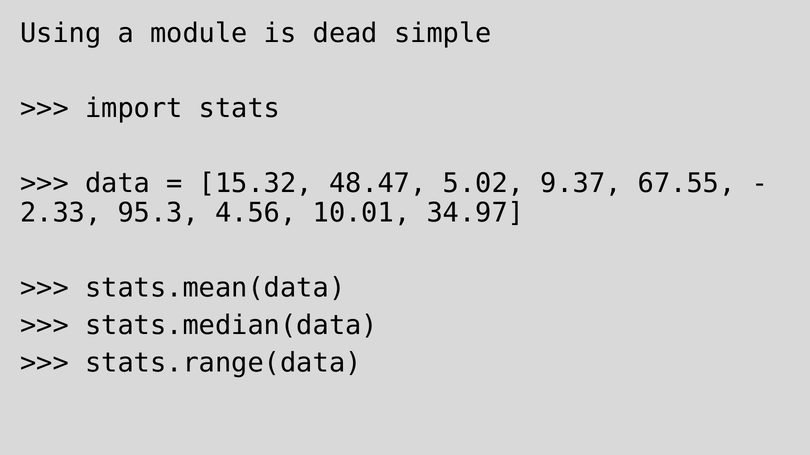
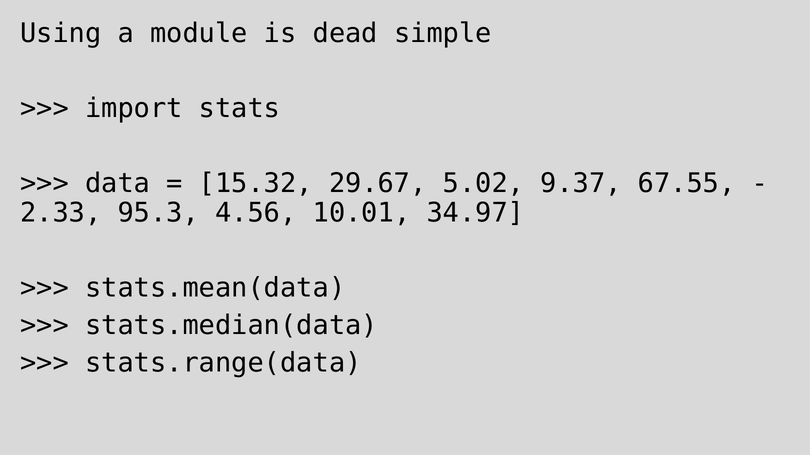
48.47: 48.47 -> 29.67 (378, 184)
